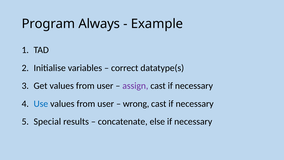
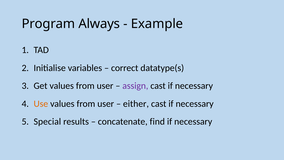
Use colour: blue -> orange (41, 104)
wrong: wrong -> either (136, 104)
else: else -> find (157, 121)
